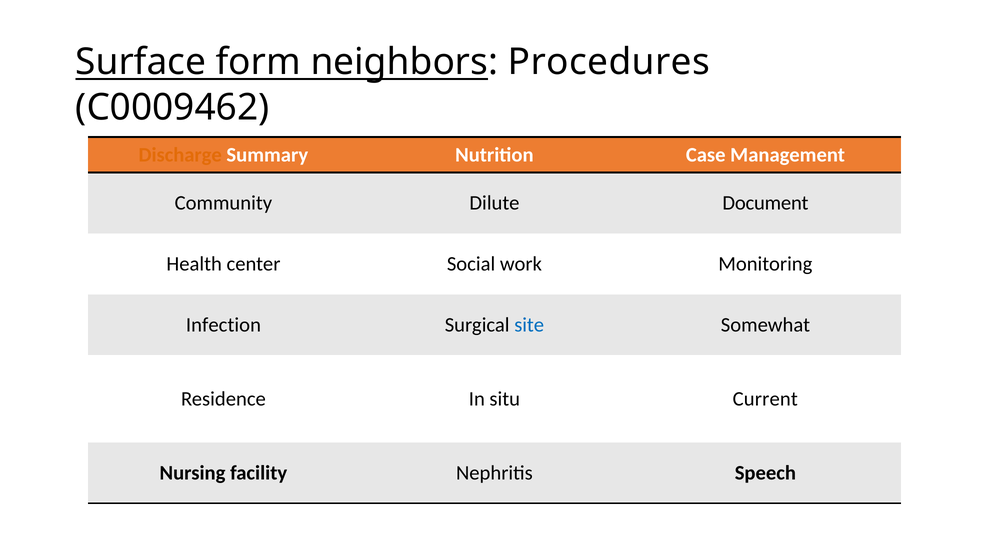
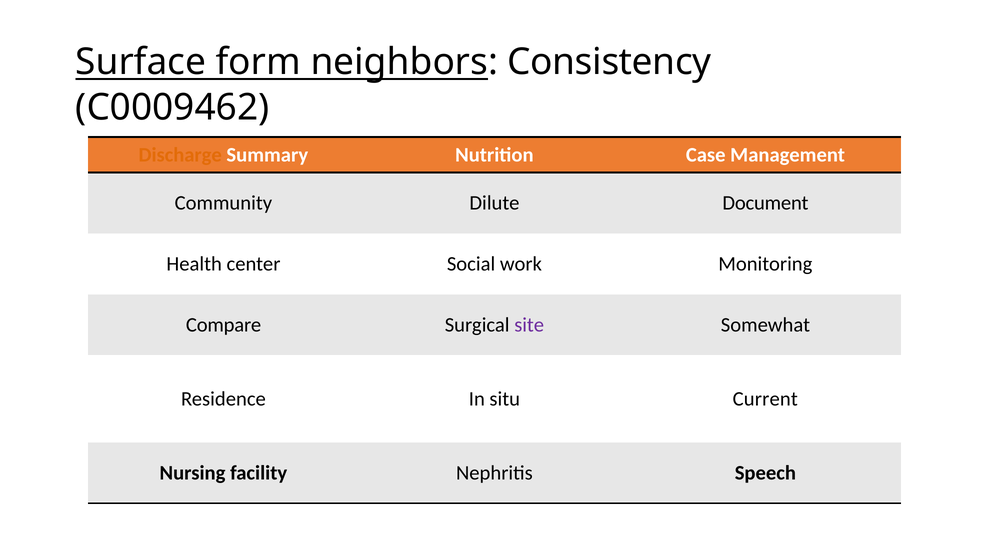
Procedures: Procedures -> Consistency (609, 62)
Infection: Infection -> Compare (224, 325)
site colour: blue -> purple (529, 325)
